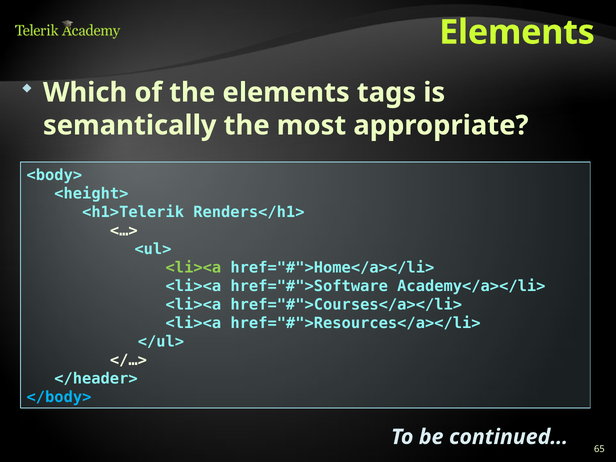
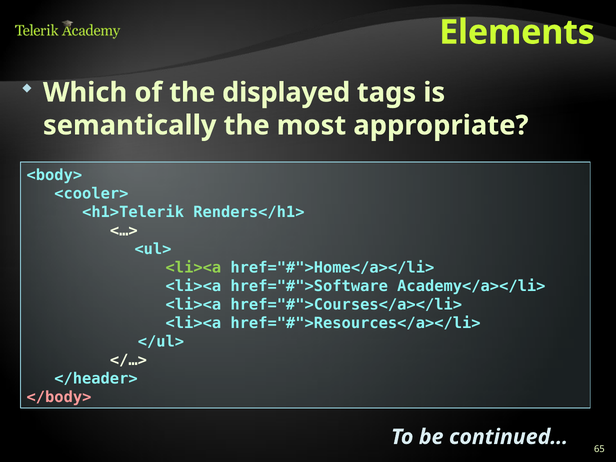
the elements: elements -> displayed (286, 93)
<height>: <height> -> <cooler> (91, 194)
</body> colour: light blue -> pink (59, 397)
